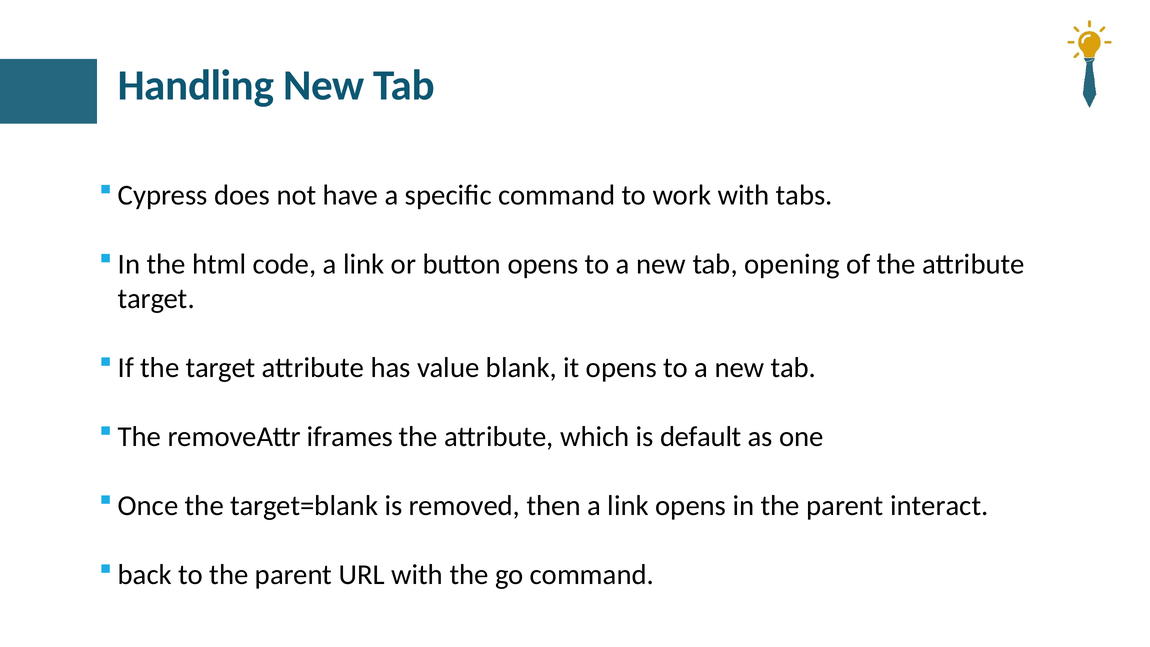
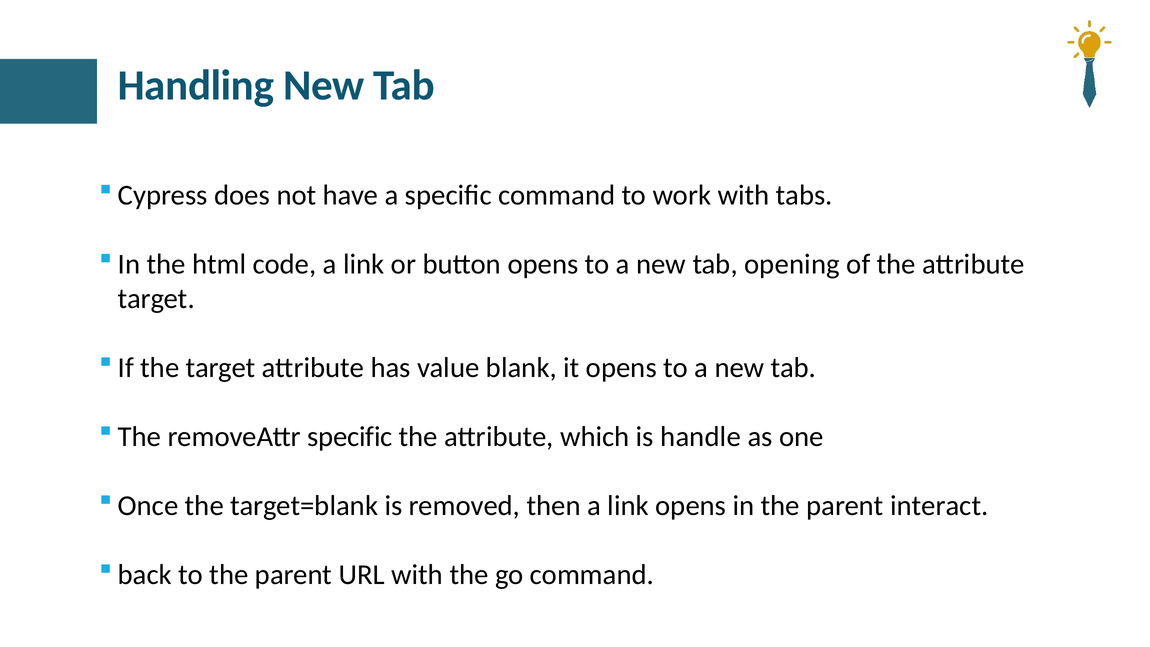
removeAttr iframes: iframes -> specific (350, 436)
default: default -> handle (701, 436)
